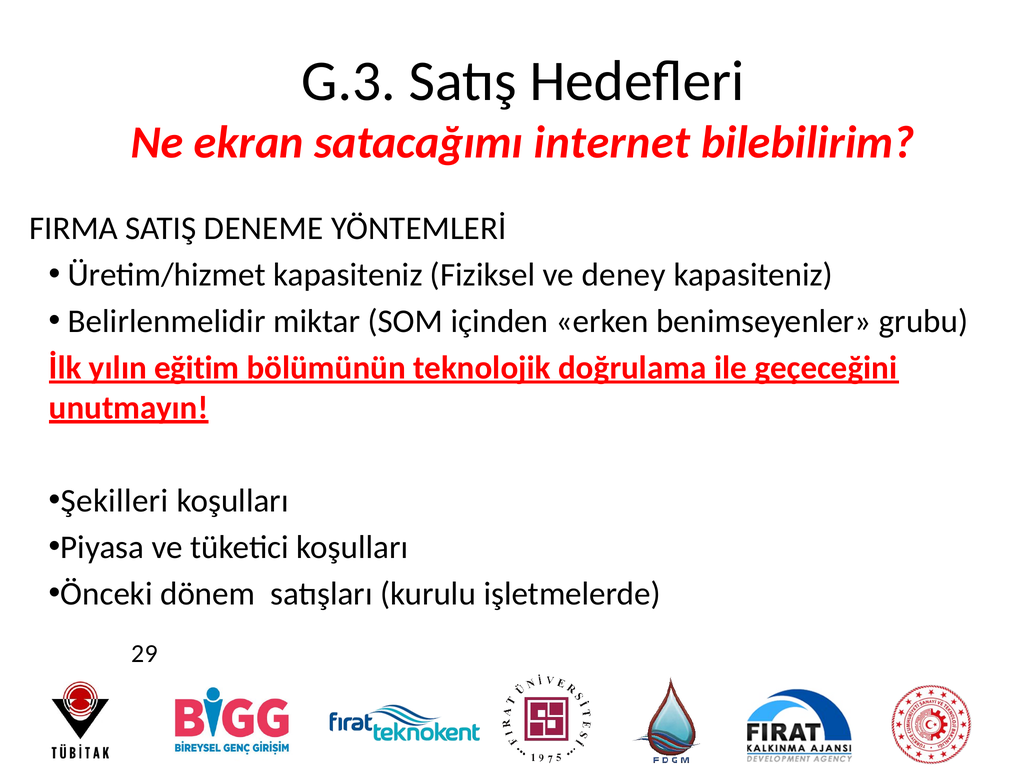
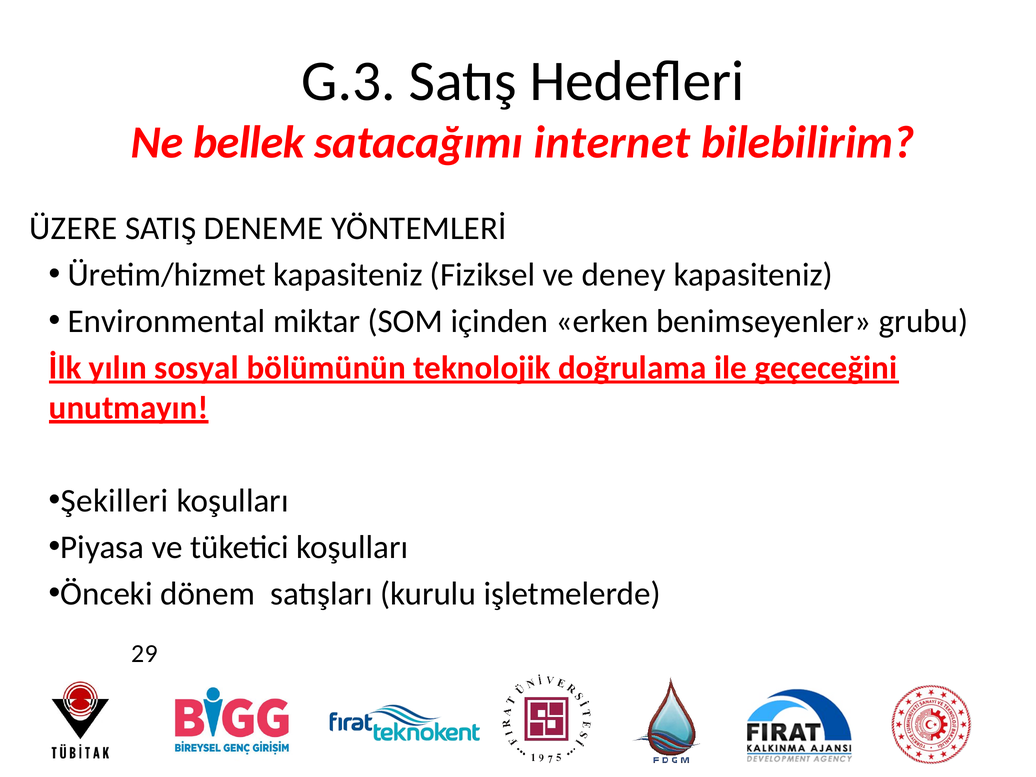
ekran: ekran -> bellek (249, 143)
FIRMA: FIRMA -> ÜZERE (73, 228)
Belirlenmelidir: Belirlenmelidir -> Environmental (167, 321)
eğitim: eğitim -> sosyal (197, 368)
